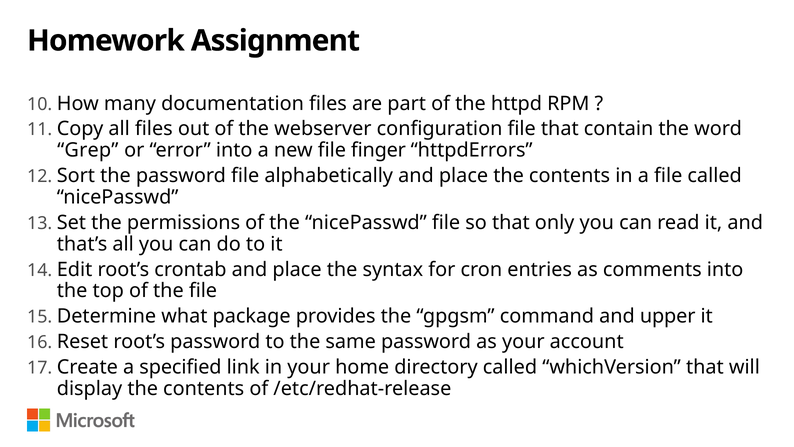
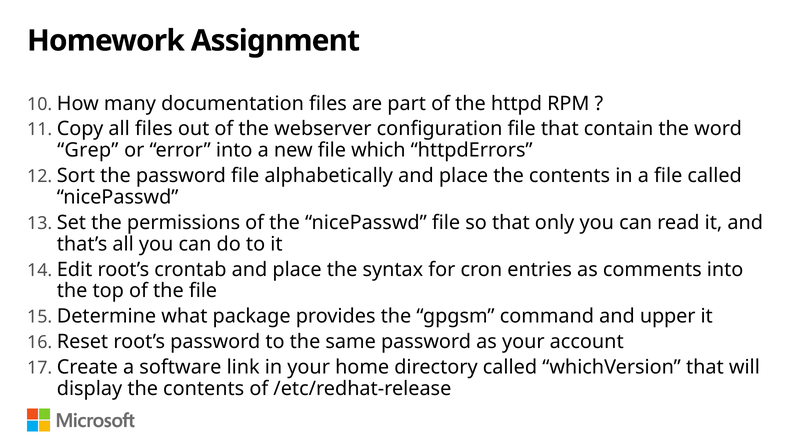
finger: finger -> which (378, 150)
specified: specified -> software (180, 367)
